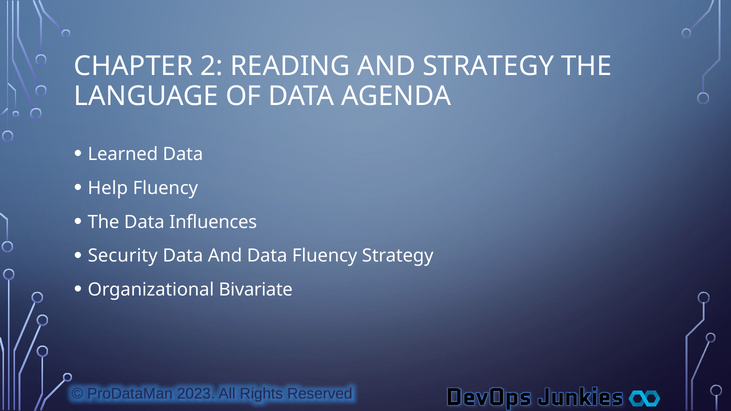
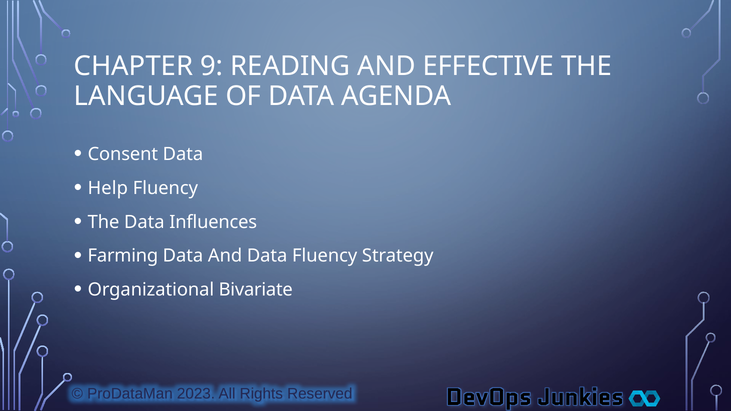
2: 2 -> 9 (212, 66)
AND STRATEGY: STRATEGY -> EFFECTIVE (489, 66)
Learned: Learned -> Consent (123, 154)
Security: Security -> Farming (123, 256)
